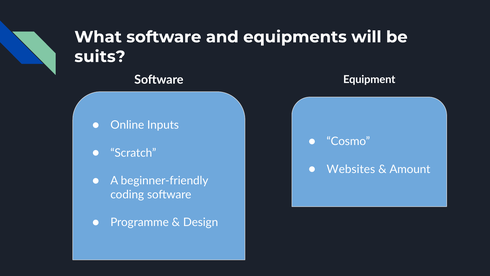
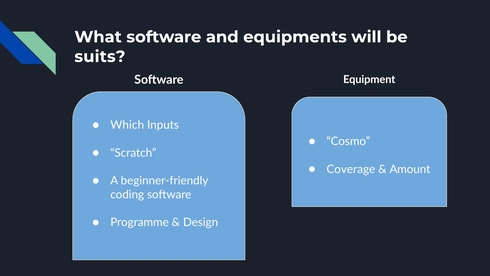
Online: Online -> Which (127, 125)
Websites: Websites -> Coverage (351, 169)
